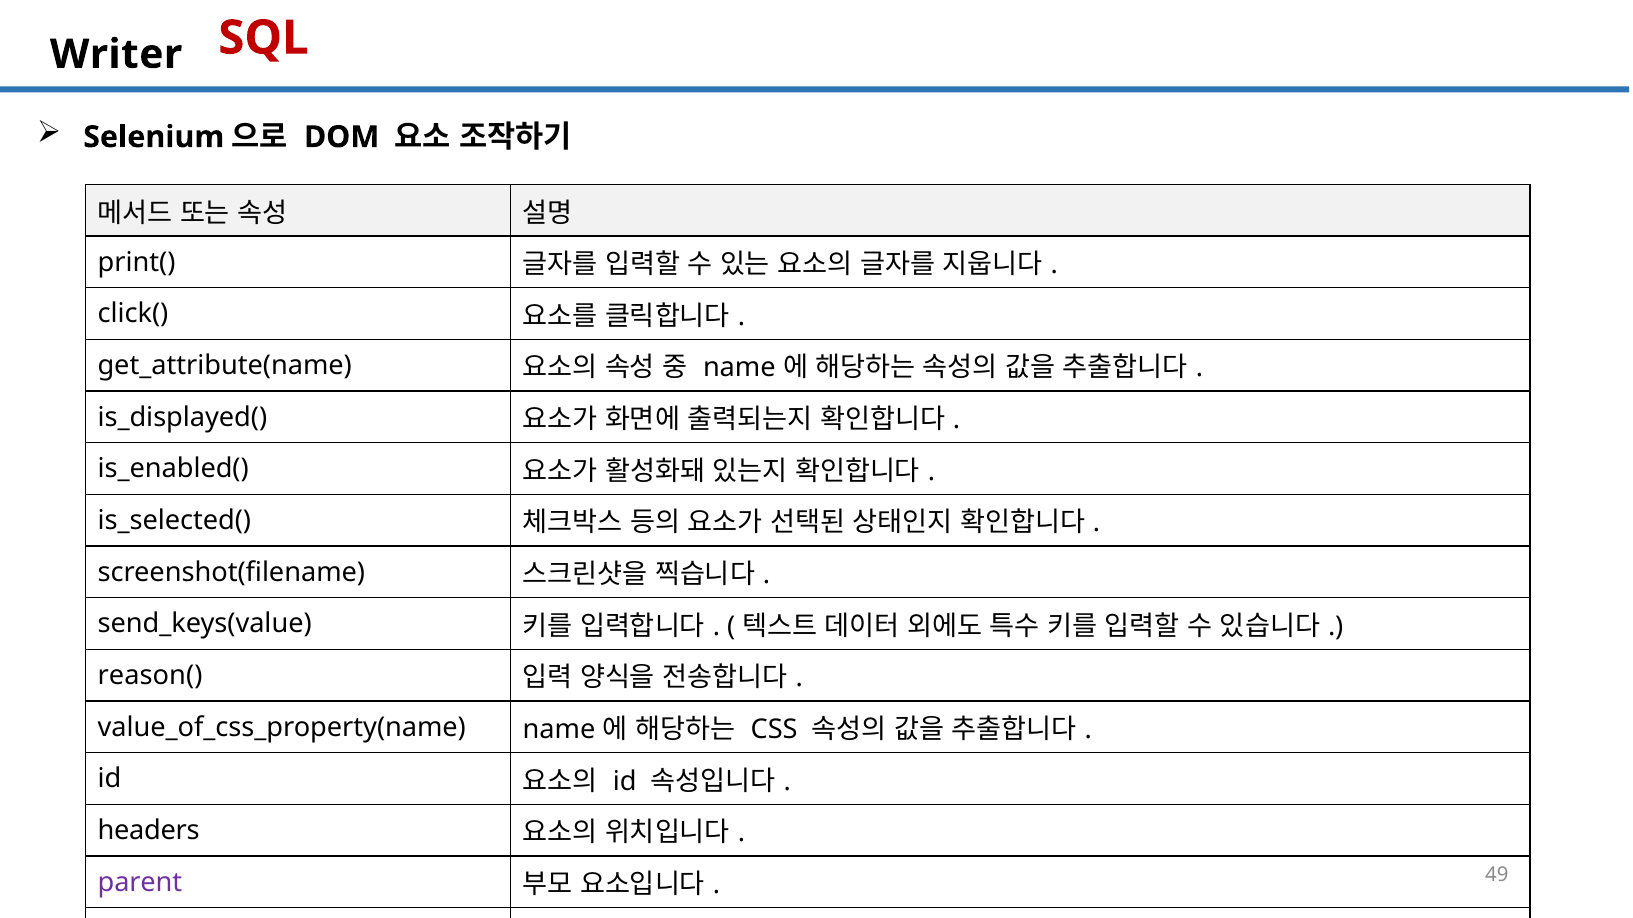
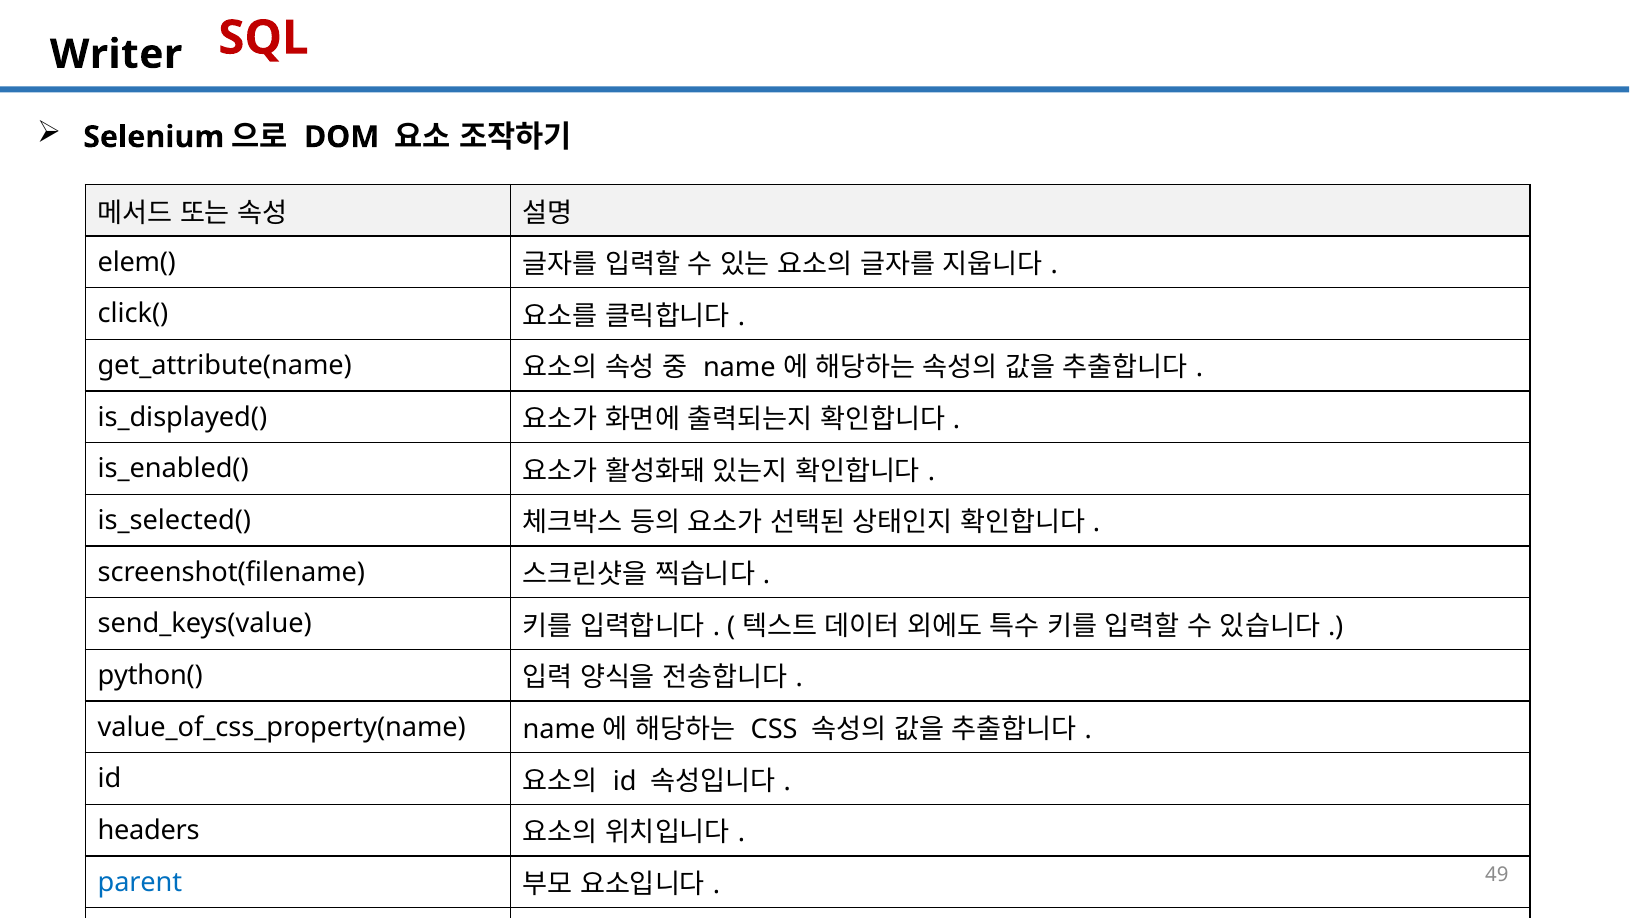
print(: print( -> elem( (137, 262)
reason(: reason( -> python( (150, 676)
parent colour: purple -> blue (140, 883)
